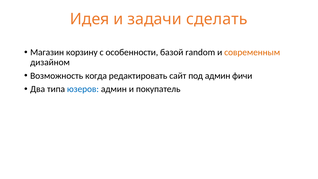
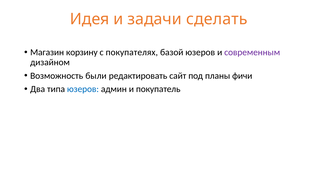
особенности: особенности -> покупателях (132, 52)
базой random: random -> юзеров (200, 52)
современным colour: orange -> purple (252, 52)
когда: когда -> были (96, 76)
под админ: админ -> планы (218, 76)
